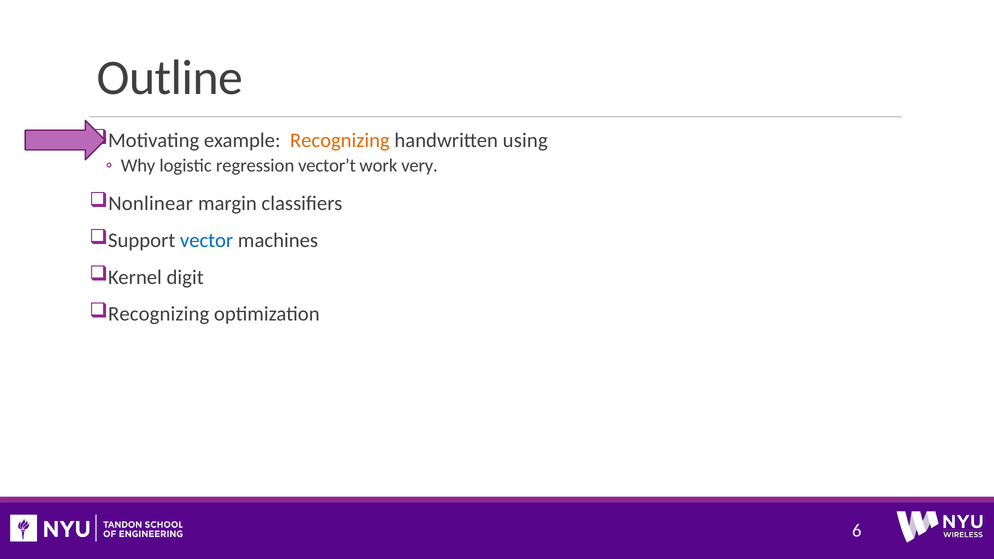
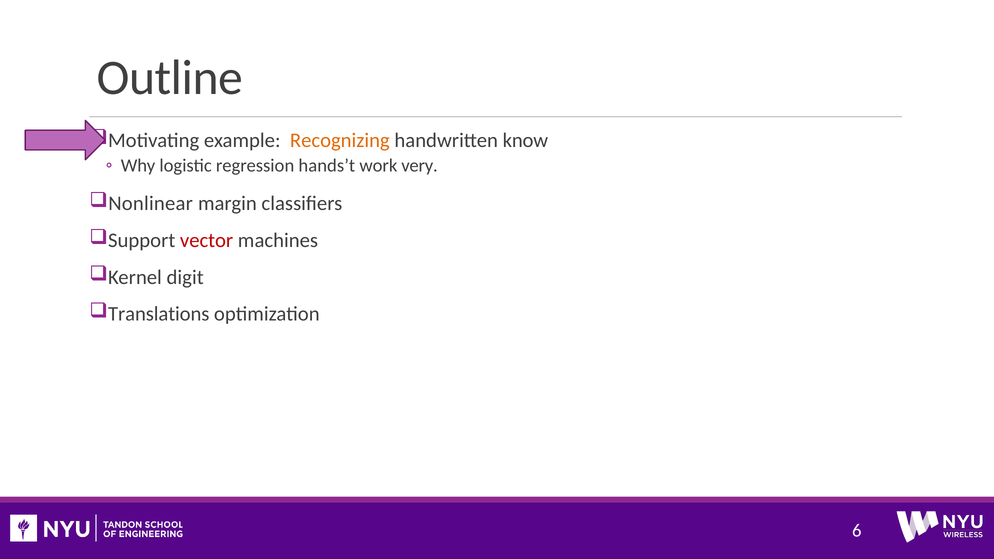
using: using -> know (525, 140)
vector’t: vector’t -> hands’t (327, 166)
vector colour: blue -> red (207, 240)
Recognizing: Recognizing -> Translations (159, 314)
